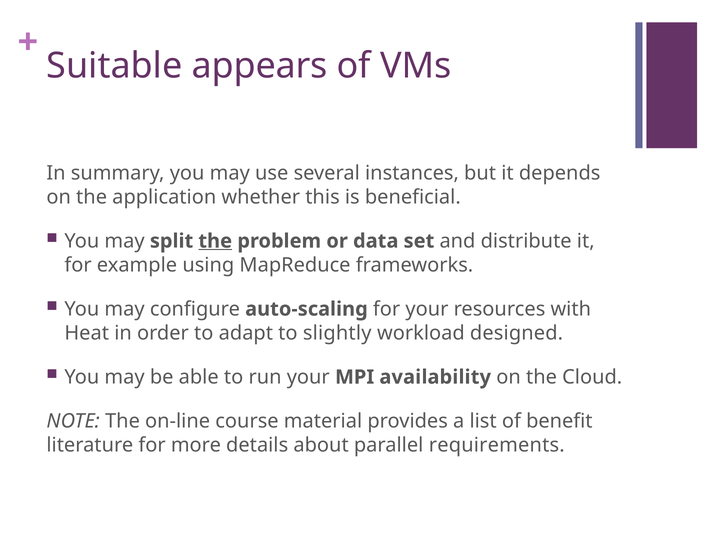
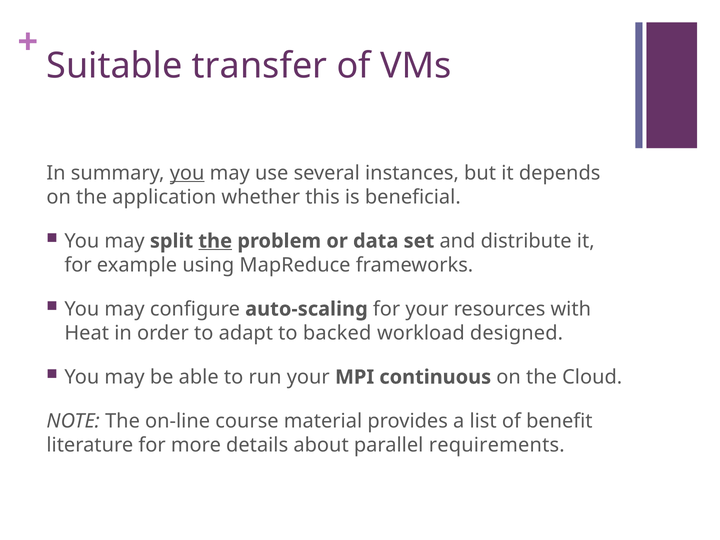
appears: appears -> transfer (260, 66)
you underline: none -> present (187, 173)
slightly: slightly -> backed (337, 333)
availability: availability -> continuous (435, 377)
